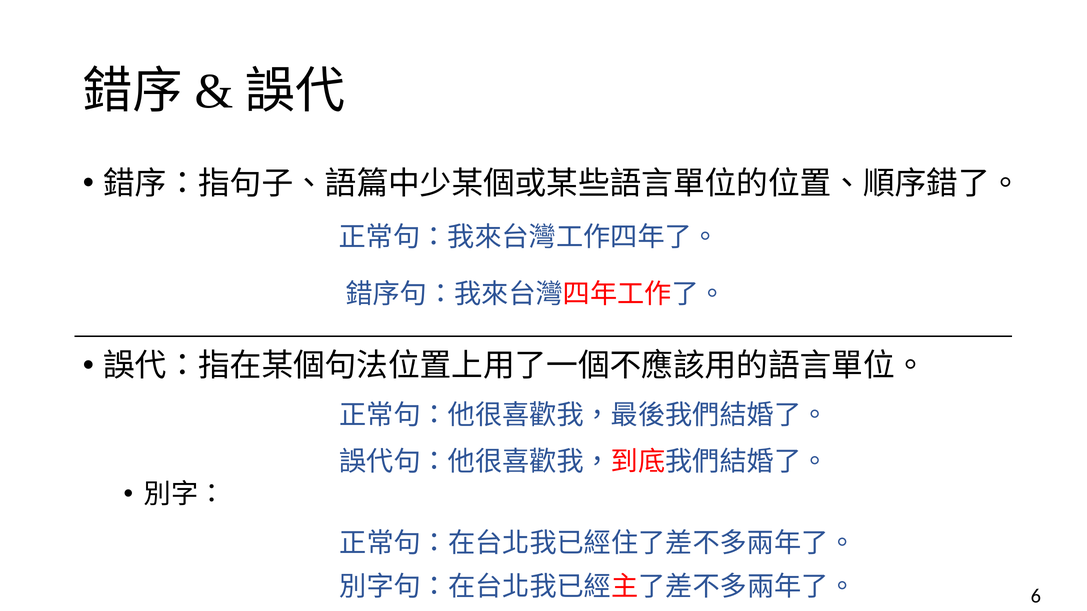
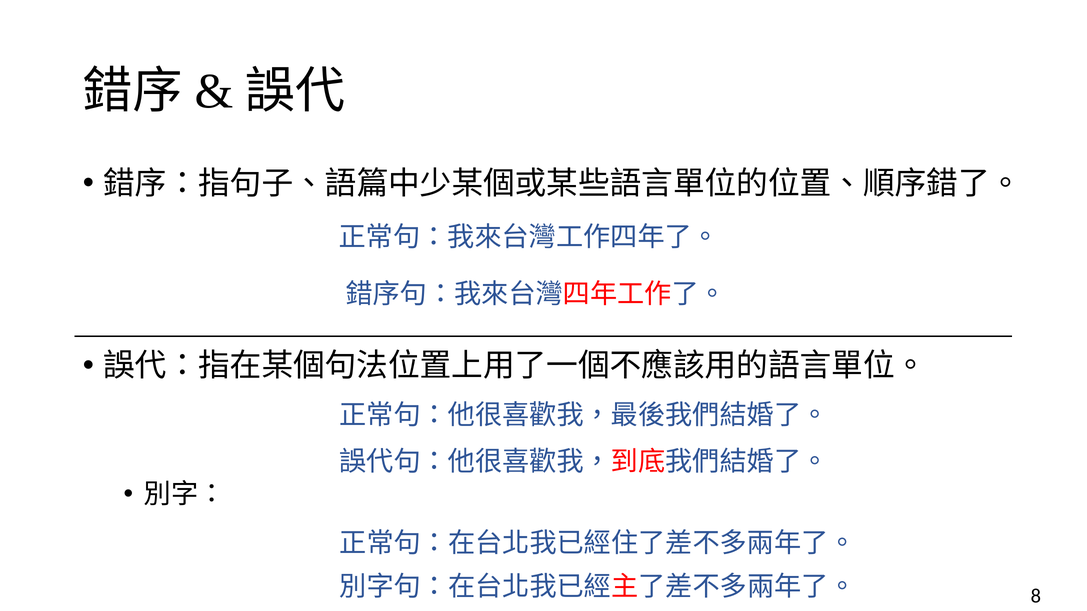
6: 6 -> 8 (1036, 596)
